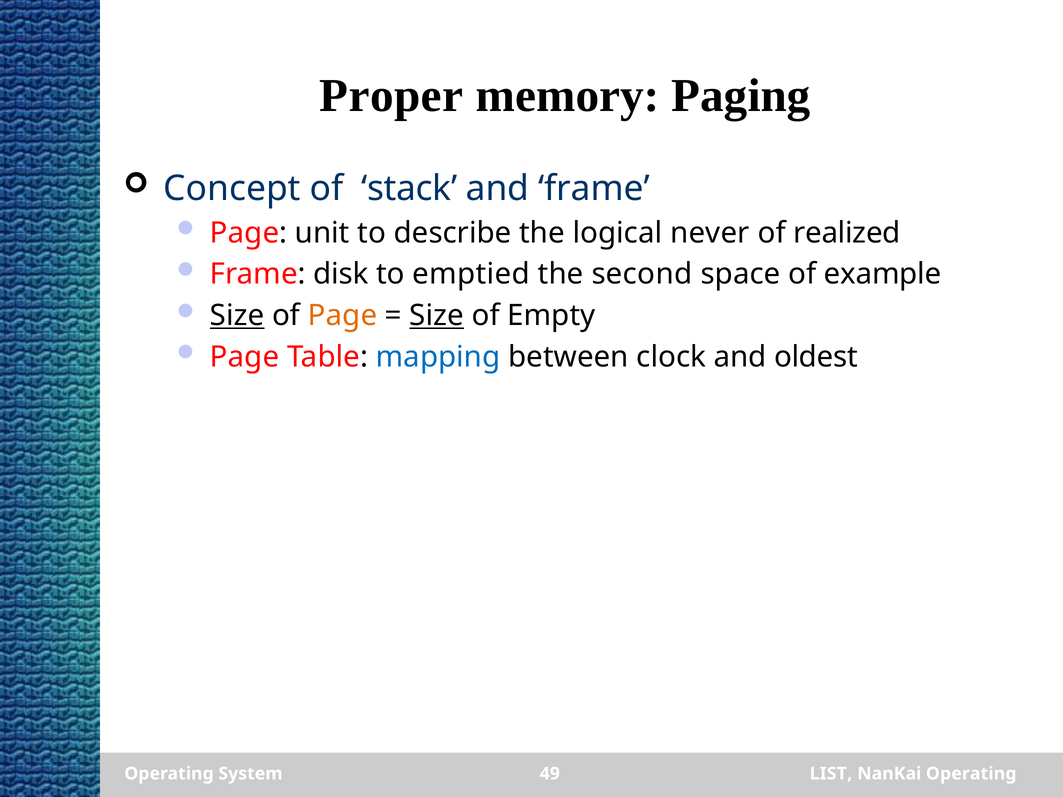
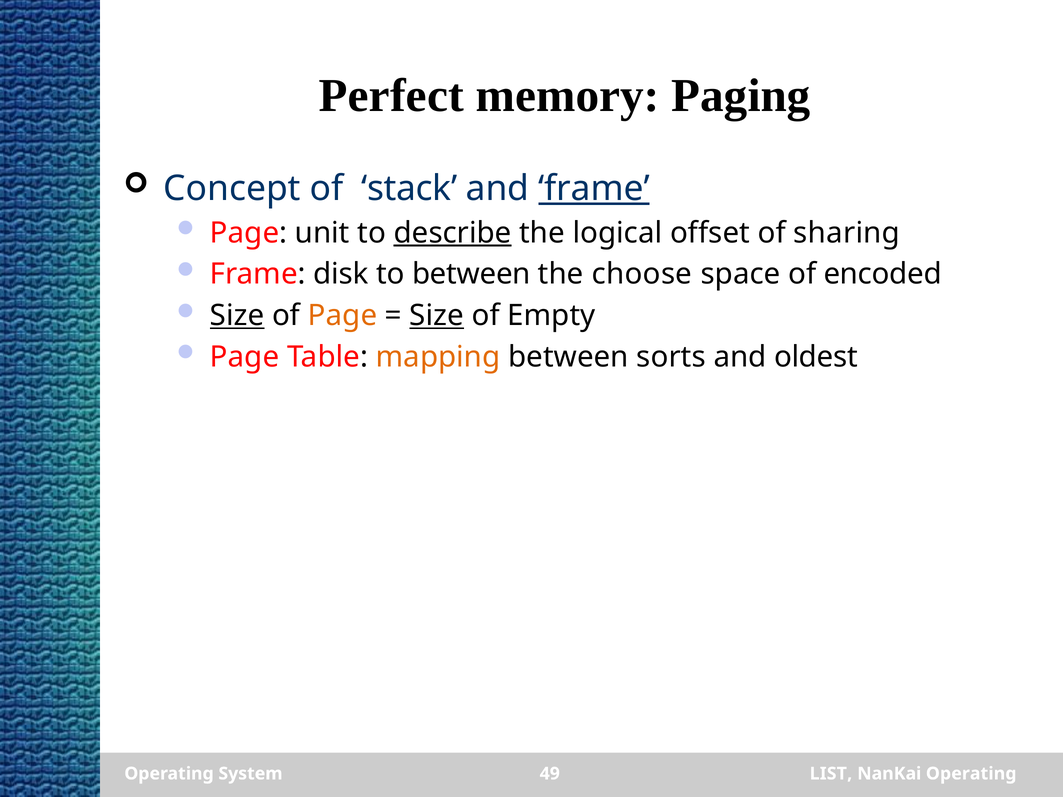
Proper: Proper -> Perfect (391, 96)
frame underline: none -> present (594, 189)
describe underline: none -> present (453, 233)
never: never -> offset (710, 233)
realized: realized -> sharing (847, 233)
to emptied: emptied -> between (471, 274)
second: second -> choose (642, 274)
example: example -> encoded (883, 274)
mapping colour: blue -> orange (438, 357)
clock: clock -> sorts (671, 357)
